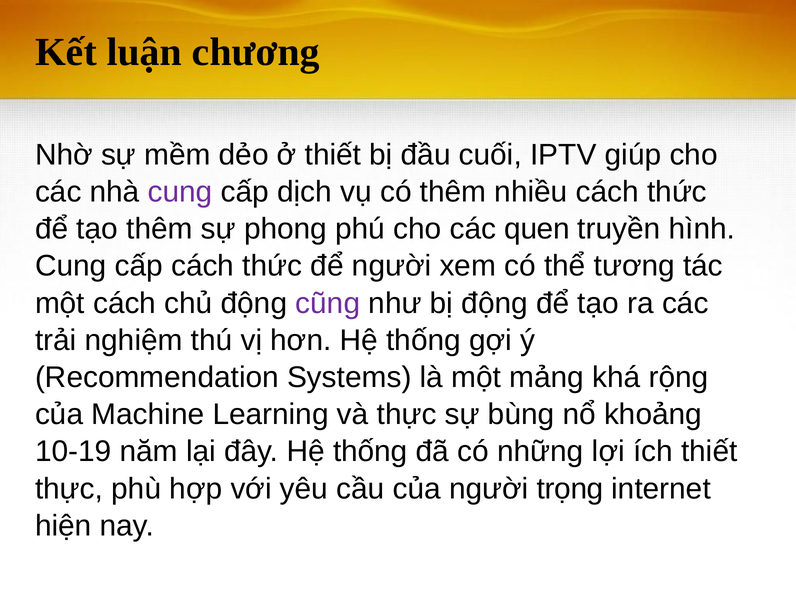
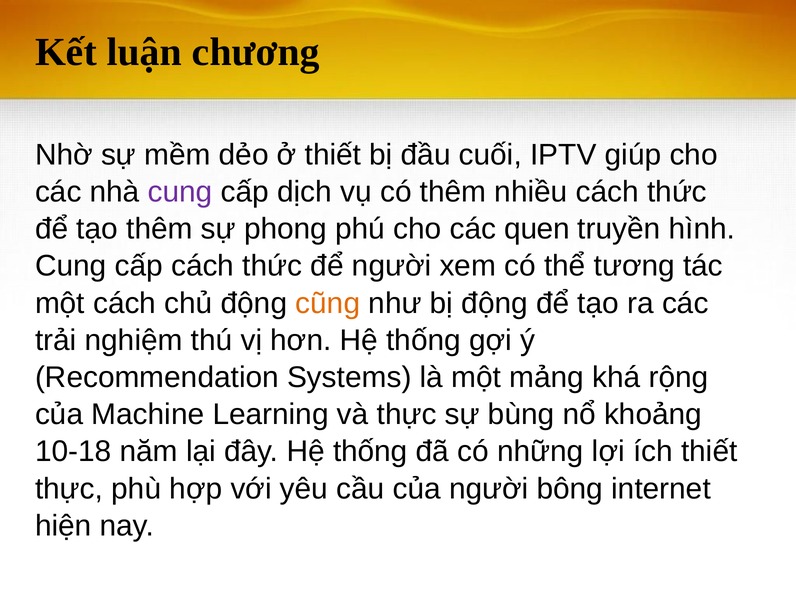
cũng colour: purple -> orange (328, 303)
10-19: 10-19 -> 10-18 (73, 452)
trọng: trọng -> bông (570, 489)
